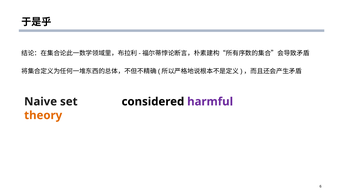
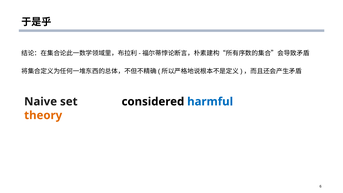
harmful colour: purple -> blue (210, 102)
